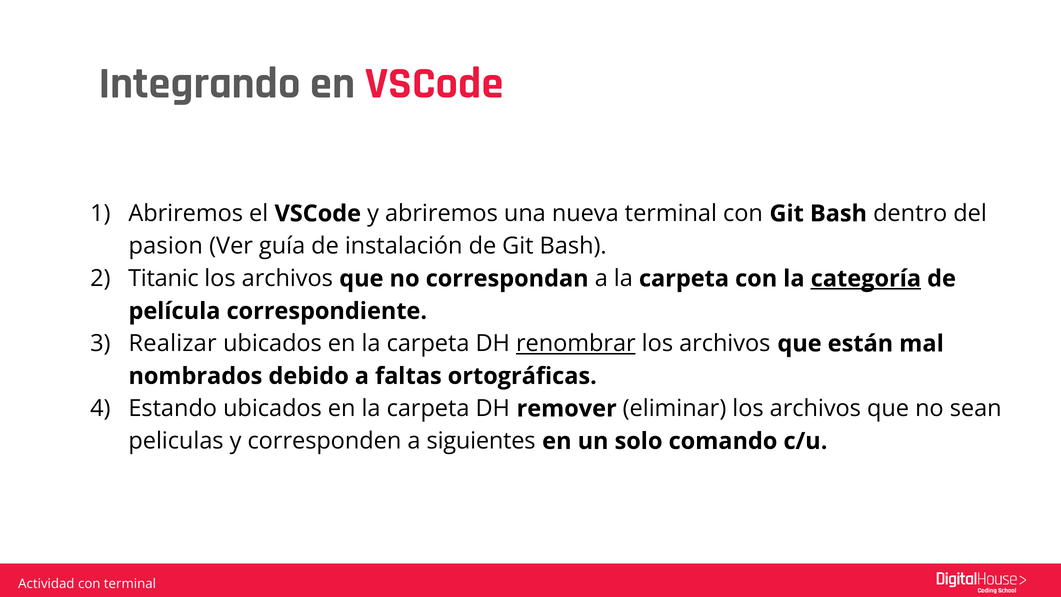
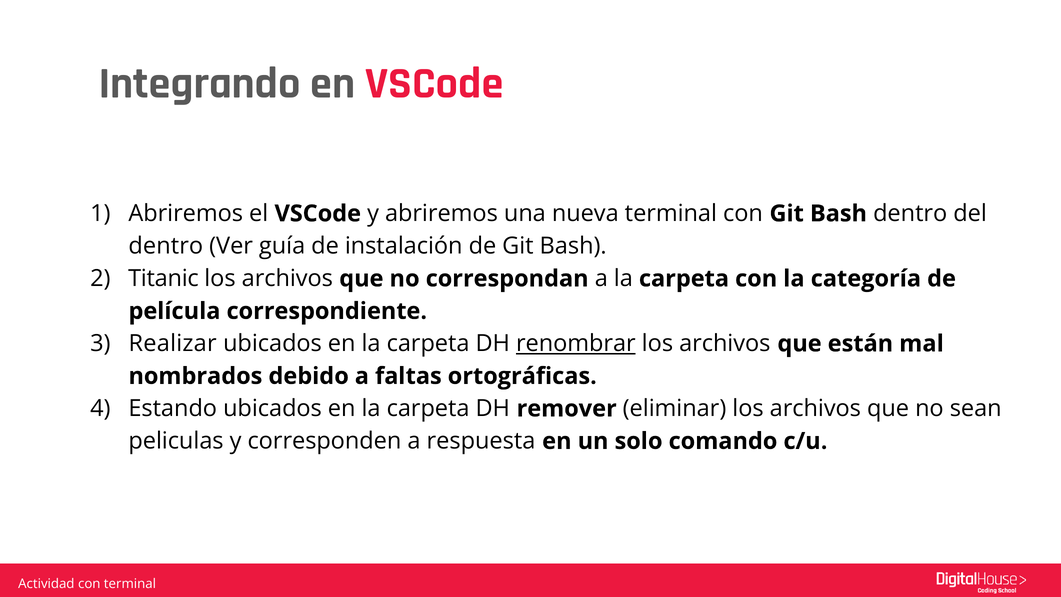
pasion: pasion -> dentro (166, 246)
categoría underline: present -> none (866, 279)
siguientes: siguientes -> respuesta (481, 441)
